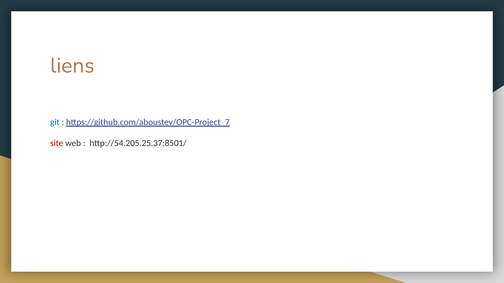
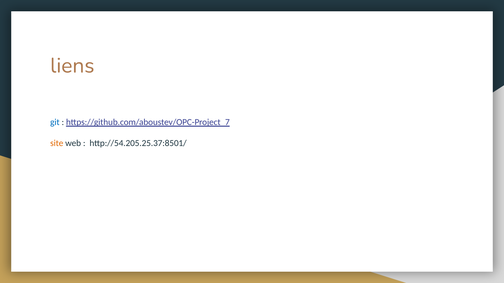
site colour: red -> orange (57, 144)
